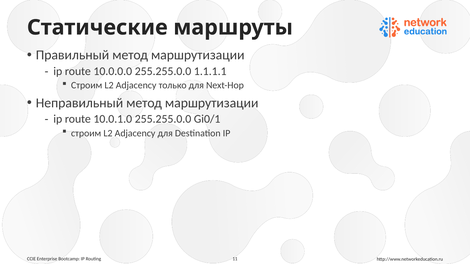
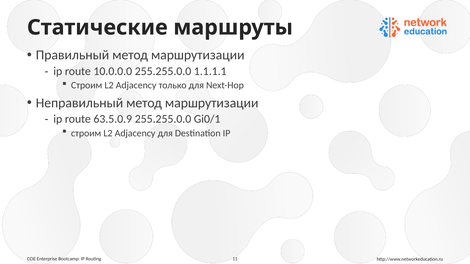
10.0.1.0: 10.0.1.0 -> 63.5.0.9 (113, 119)
